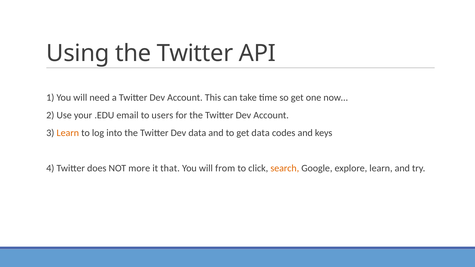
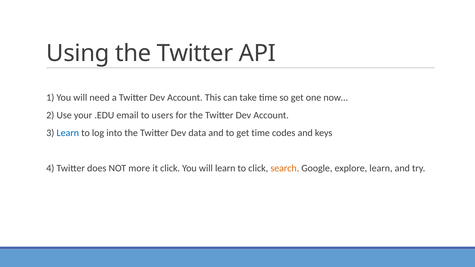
Learn colour: orange -> blue (68, 133)
get data: data -> time (261, 133)
it that: that -> click (170, 168)
will from: from -> learn (225, 168)
